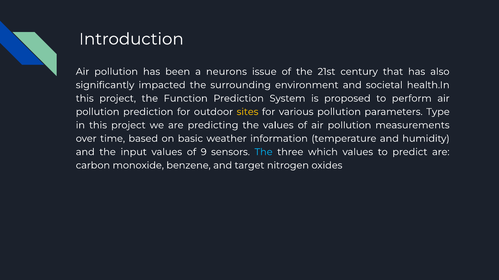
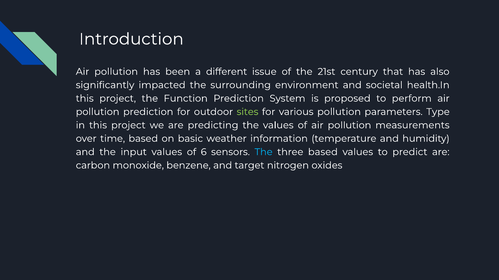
neurons: neurons -> different (227, 72)
sites colour: yellow -> light green (248, 112)
9: 9 -> 6 (204, 152)
three which: which -> based (323, 152)
